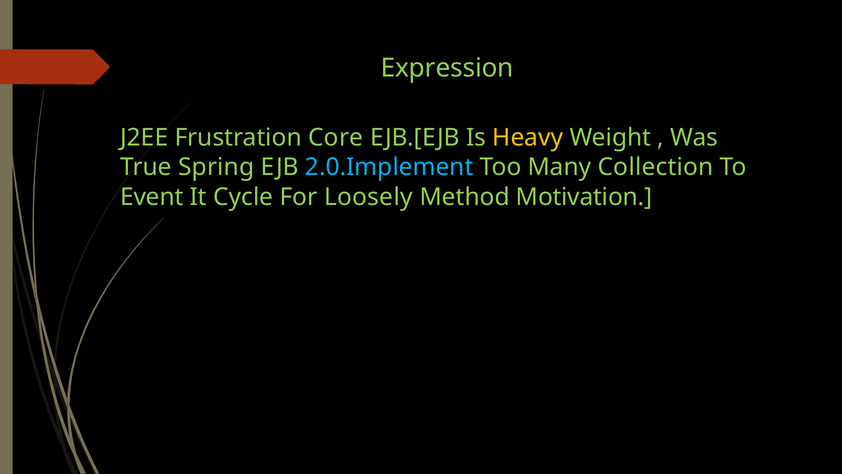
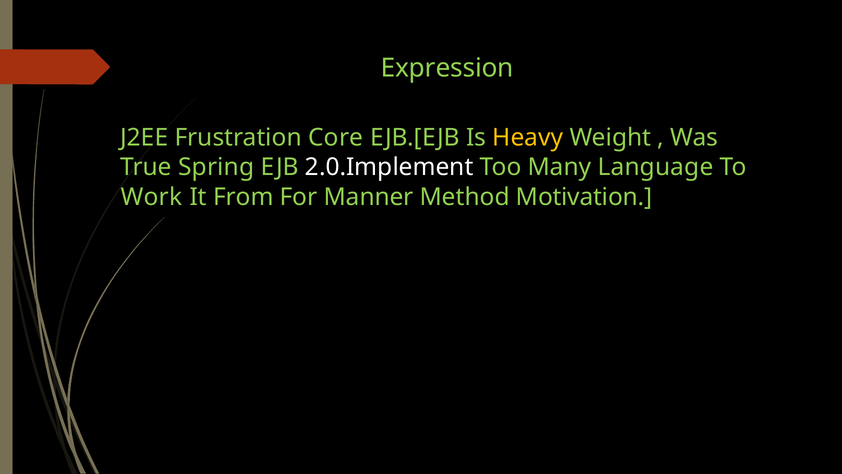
2.0.Implement colour: light blue -> white (389, 167)
Collection: Collection -> Language (656, 167)
Event: Event -> Work (152, 197)
Cycle: Cycle -> From (243, 197)
Loosely: Loosely -> Manner (369, 197)
